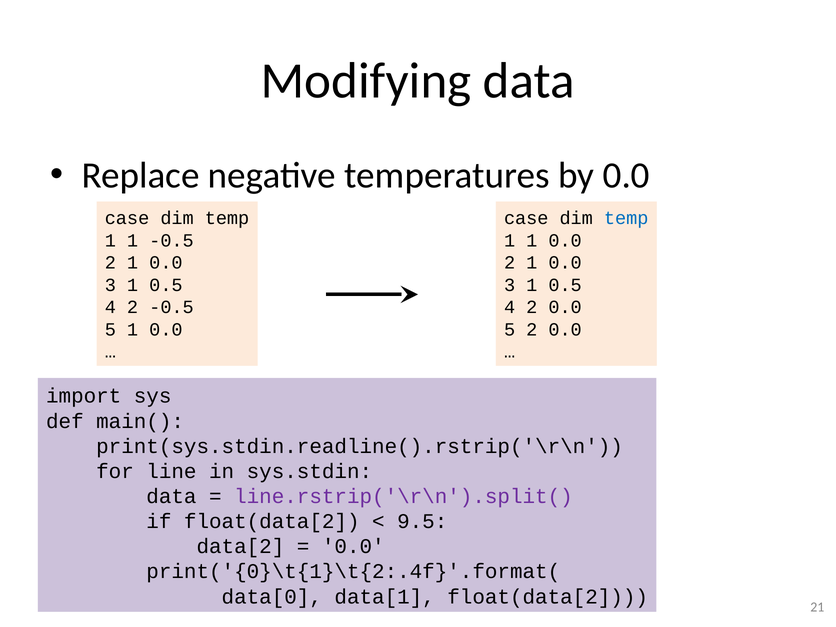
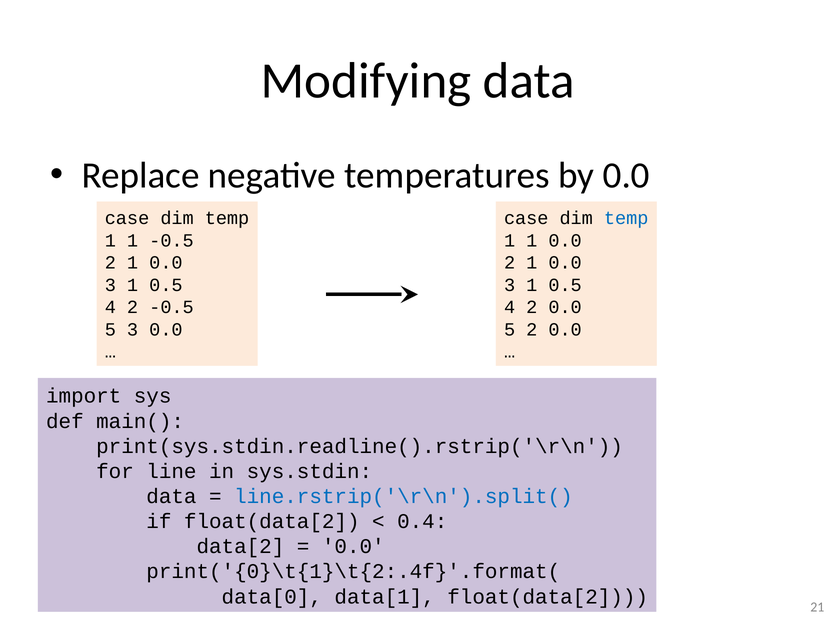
5 1: 1 -> 3 (133, 330)
line.rstrip('\r\n').split( colour: purple -> blue (403, 496)
9.5: 9.5 -> 0.4 (422, 521)
